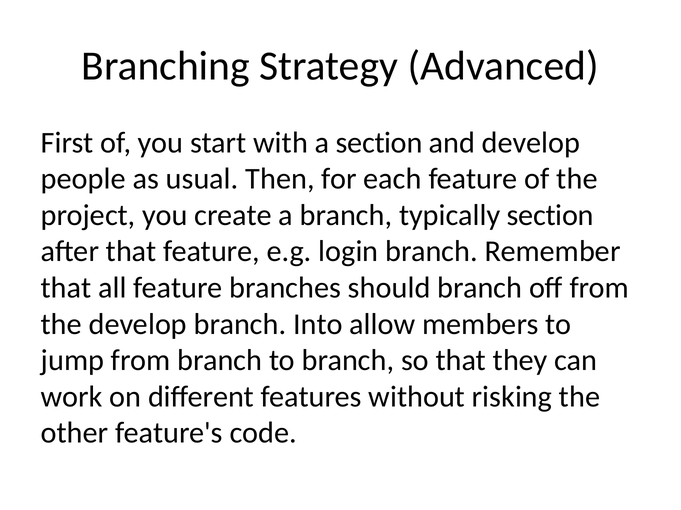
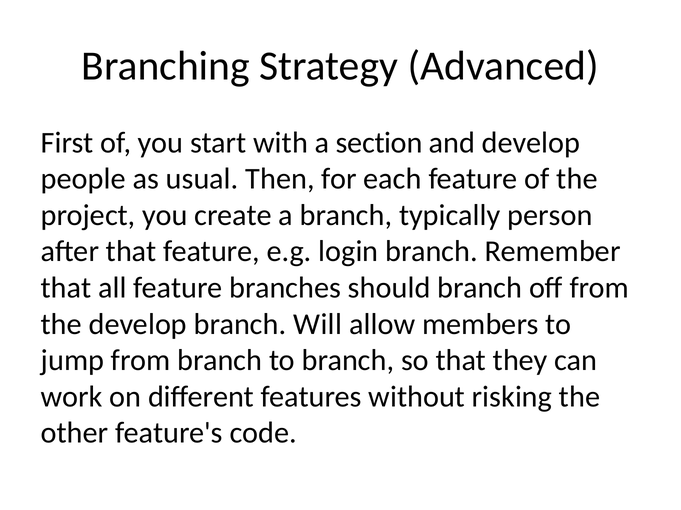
typically section: section -> person (550, 216)
Into: Into -> Will (318, 325)
